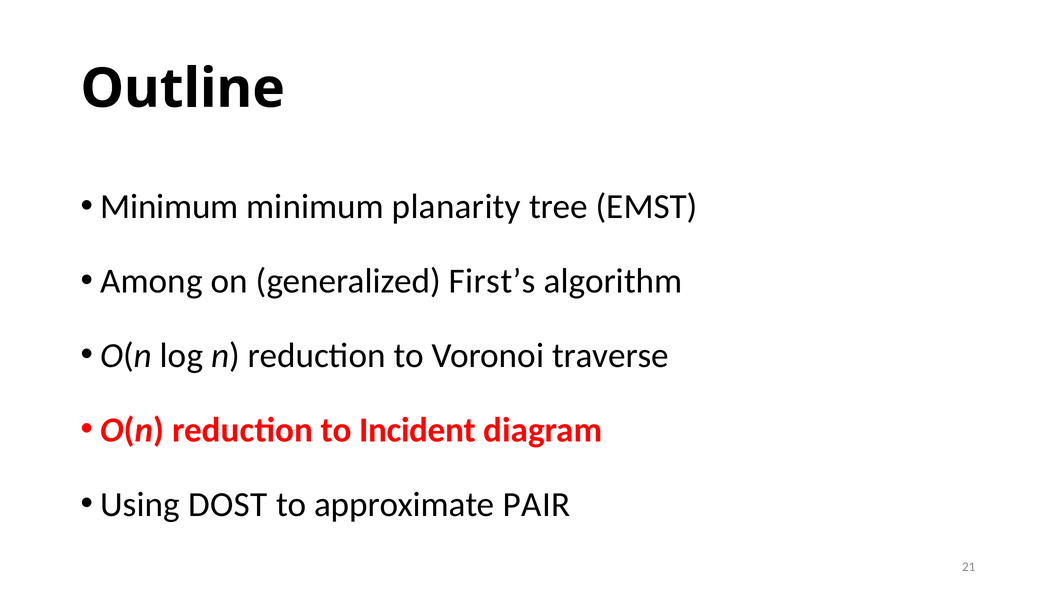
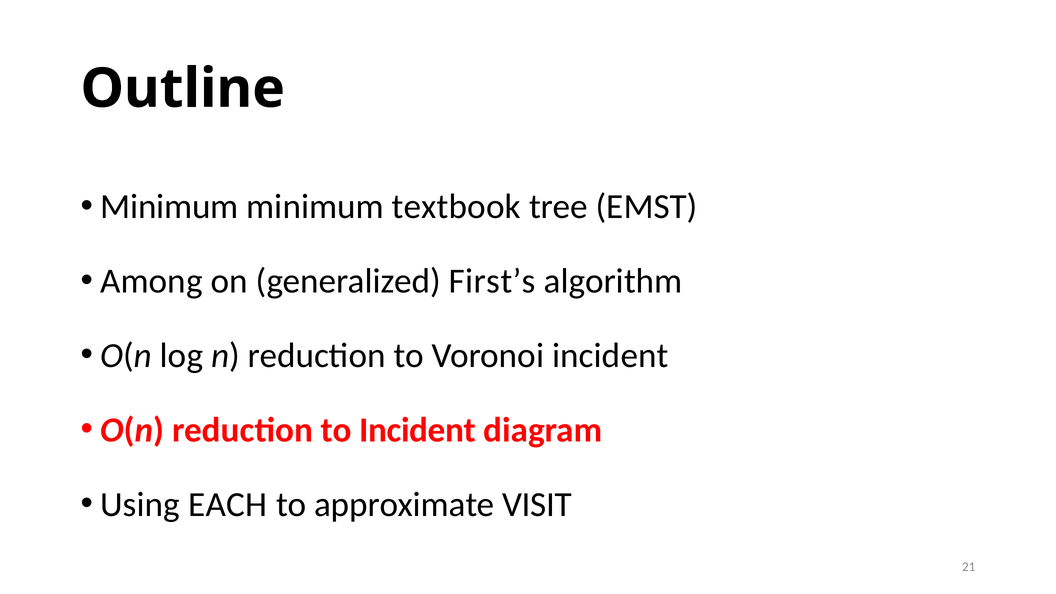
planarity: planarity -> textbook (456, 207)
Voronoi traverse: traverse -> incident (610, 356)
DOST: DOST -> EACH (228, 505)
PAIR: PAIR -> VISIT (537, 505)
